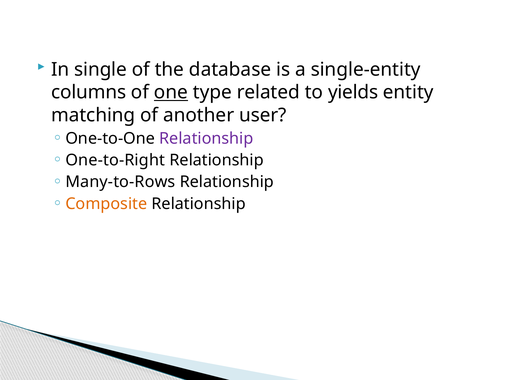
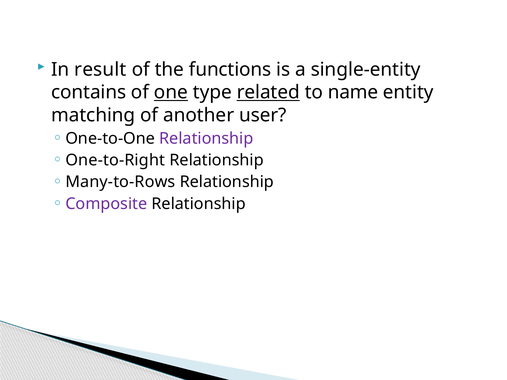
single: single -> result (100, 70)
database: database -> functions (230, 70)
columns: columns -> contains (89, 92)
related underline: none -> present (268, 92)
yields: yields -> name (353, 92)
Composite colour: orange -> purple (106, 204)
